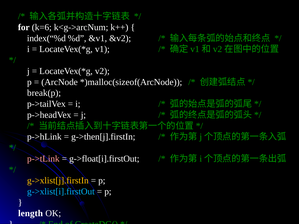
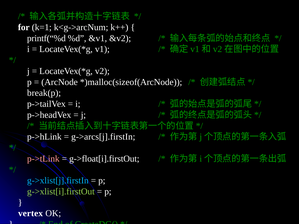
k=6: k=6 -> k=1 (42, 27)
index(“%d: index(“%d -> printf(“%d (46, 38)
g->then[j].firstIn: g->then[j].firstIn -> g->arcs[j].firstIn (103, 137)
g->xlist[j].firstIn colour: yellow -> light blue (58, 181)
g->xlist[i].firstOut colour: light blue -> light green (61, 192)
length: length -> vertex (31, 214)
